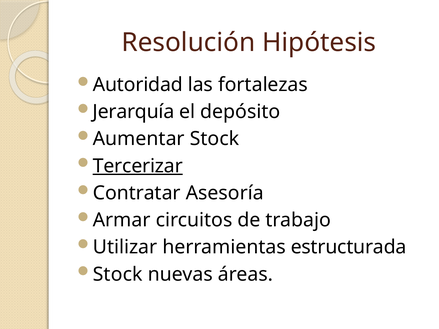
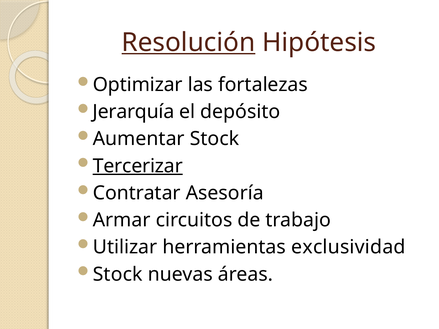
Resolución underline: none -> present (188, 42)
Autoridad: Autoridad -> Optimizar (138, 85)
estructurada: estructurada -> exclusividad (348, 247)
